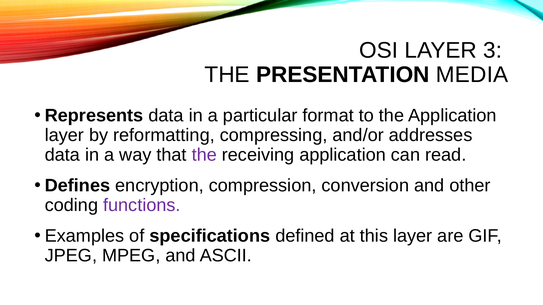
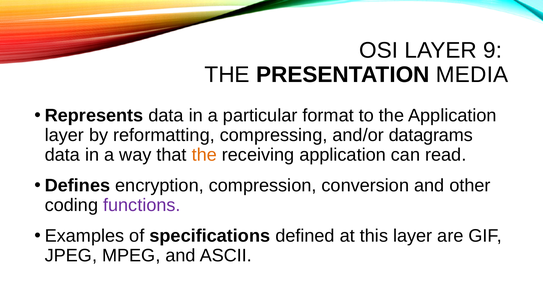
3: 3 -> 9 (493, 50)
addresses: addresses -> datagrams (431, 135)
the colour: purple -> orange (204, 155)
